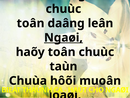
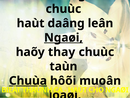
toân: toân -> haùt (31, 23)
haõy toân: toân -> thay (62, 52)
Chuùa underline: none -> present (28, 80)
